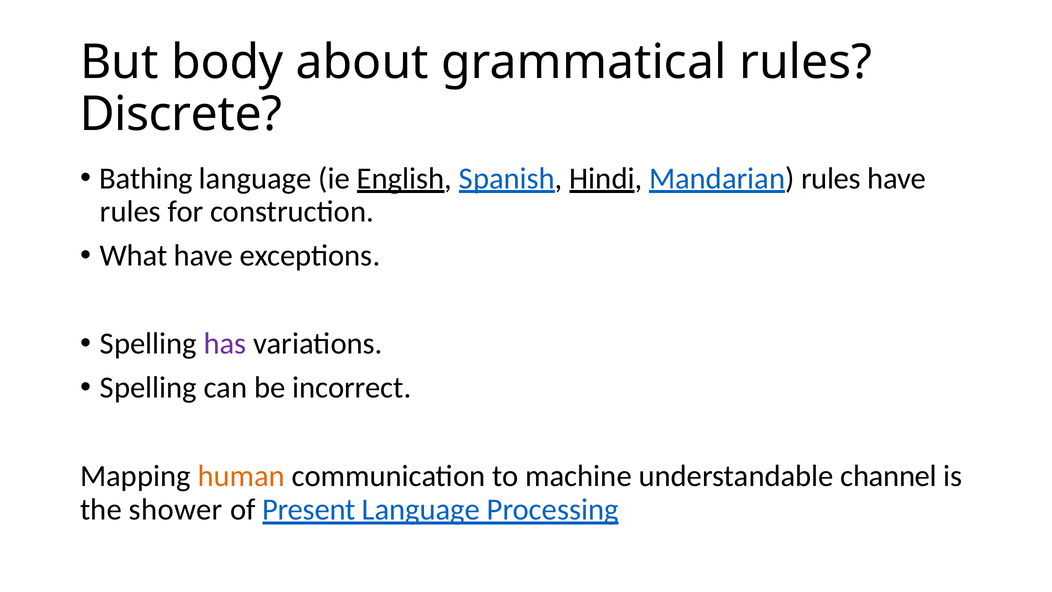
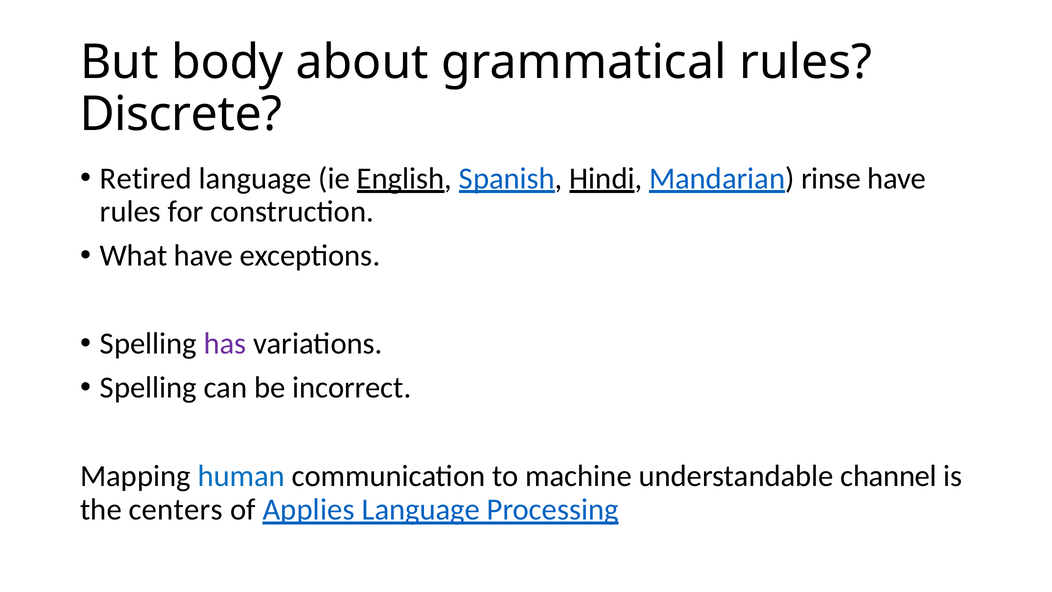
Bathing: Bathing -> Retired (146, 178)
Mandarian rules: rules -> rinse (831, 178)
human colour: orange -> blue (241, 476)
shower: shower -> centers (176, 509)
Present: Present -> Applies (309, 509)
